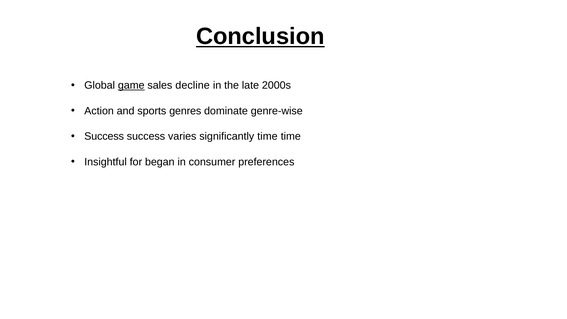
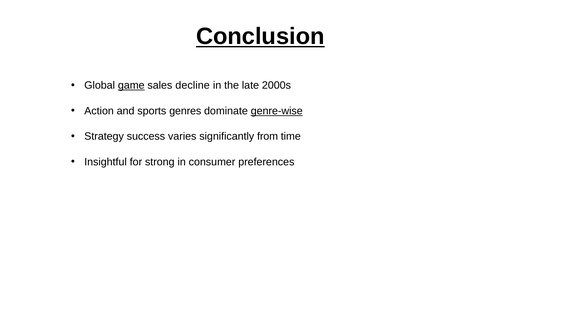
genre-wise underline: none -> present (277, 111)
Success: Success -> Strategy (104, 136)
significantly time: time -> from (268, 136)
began: began -> strong (160, 162)
